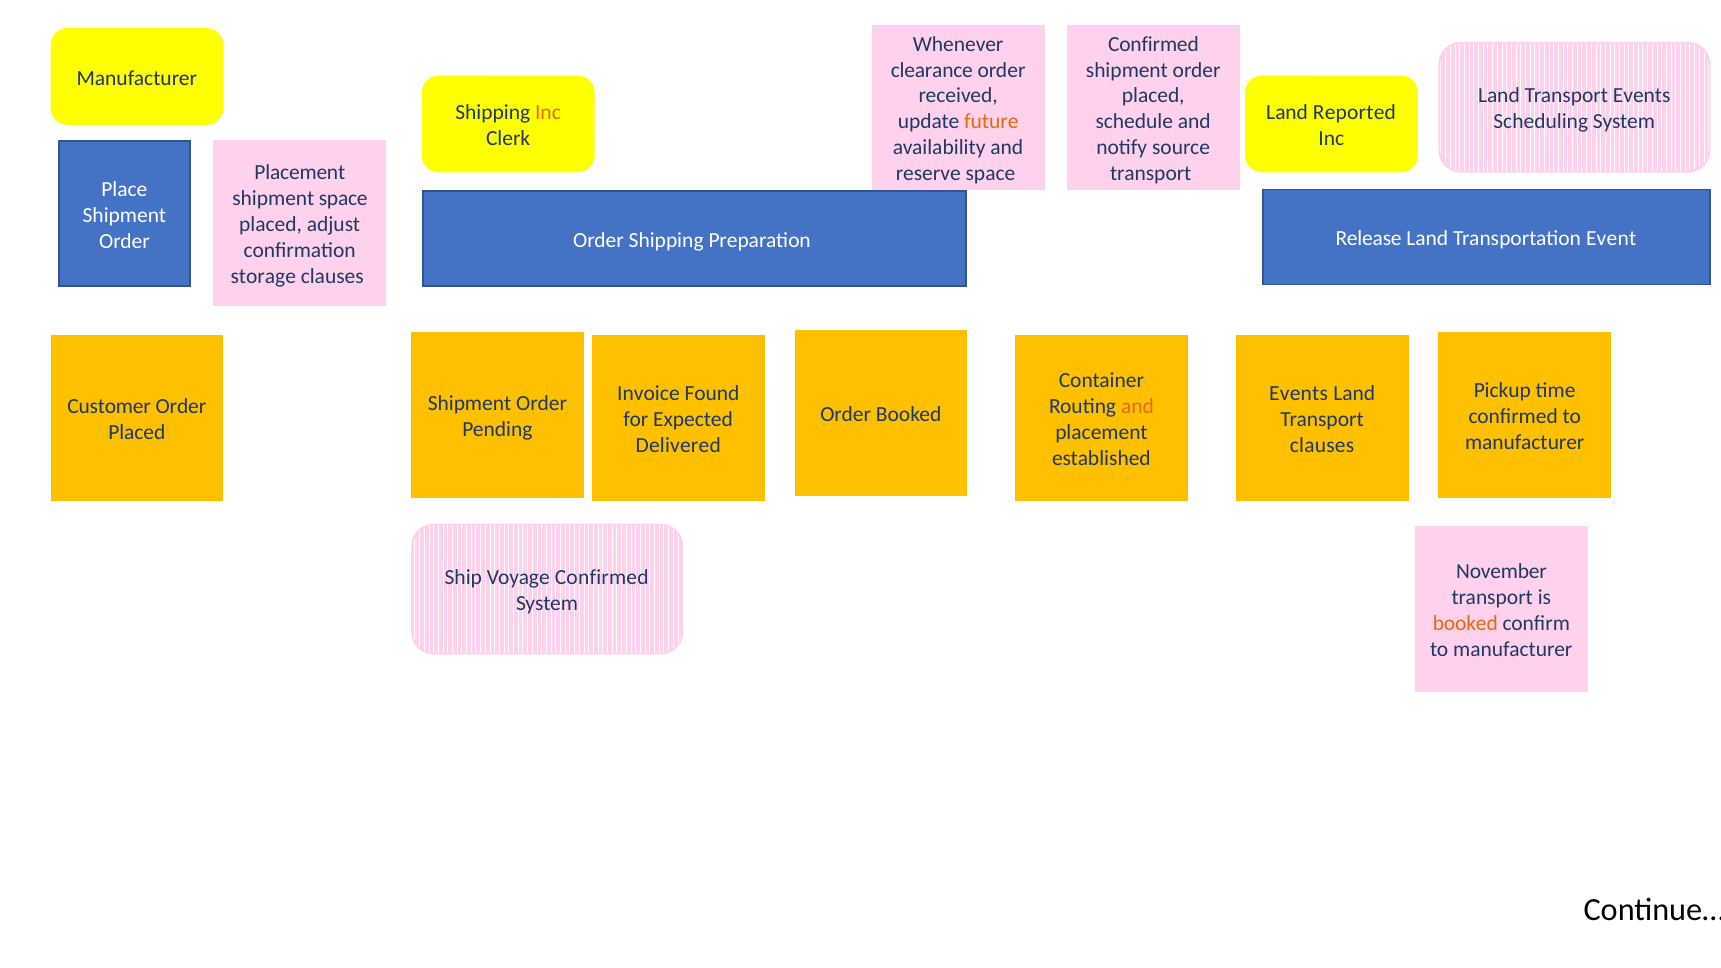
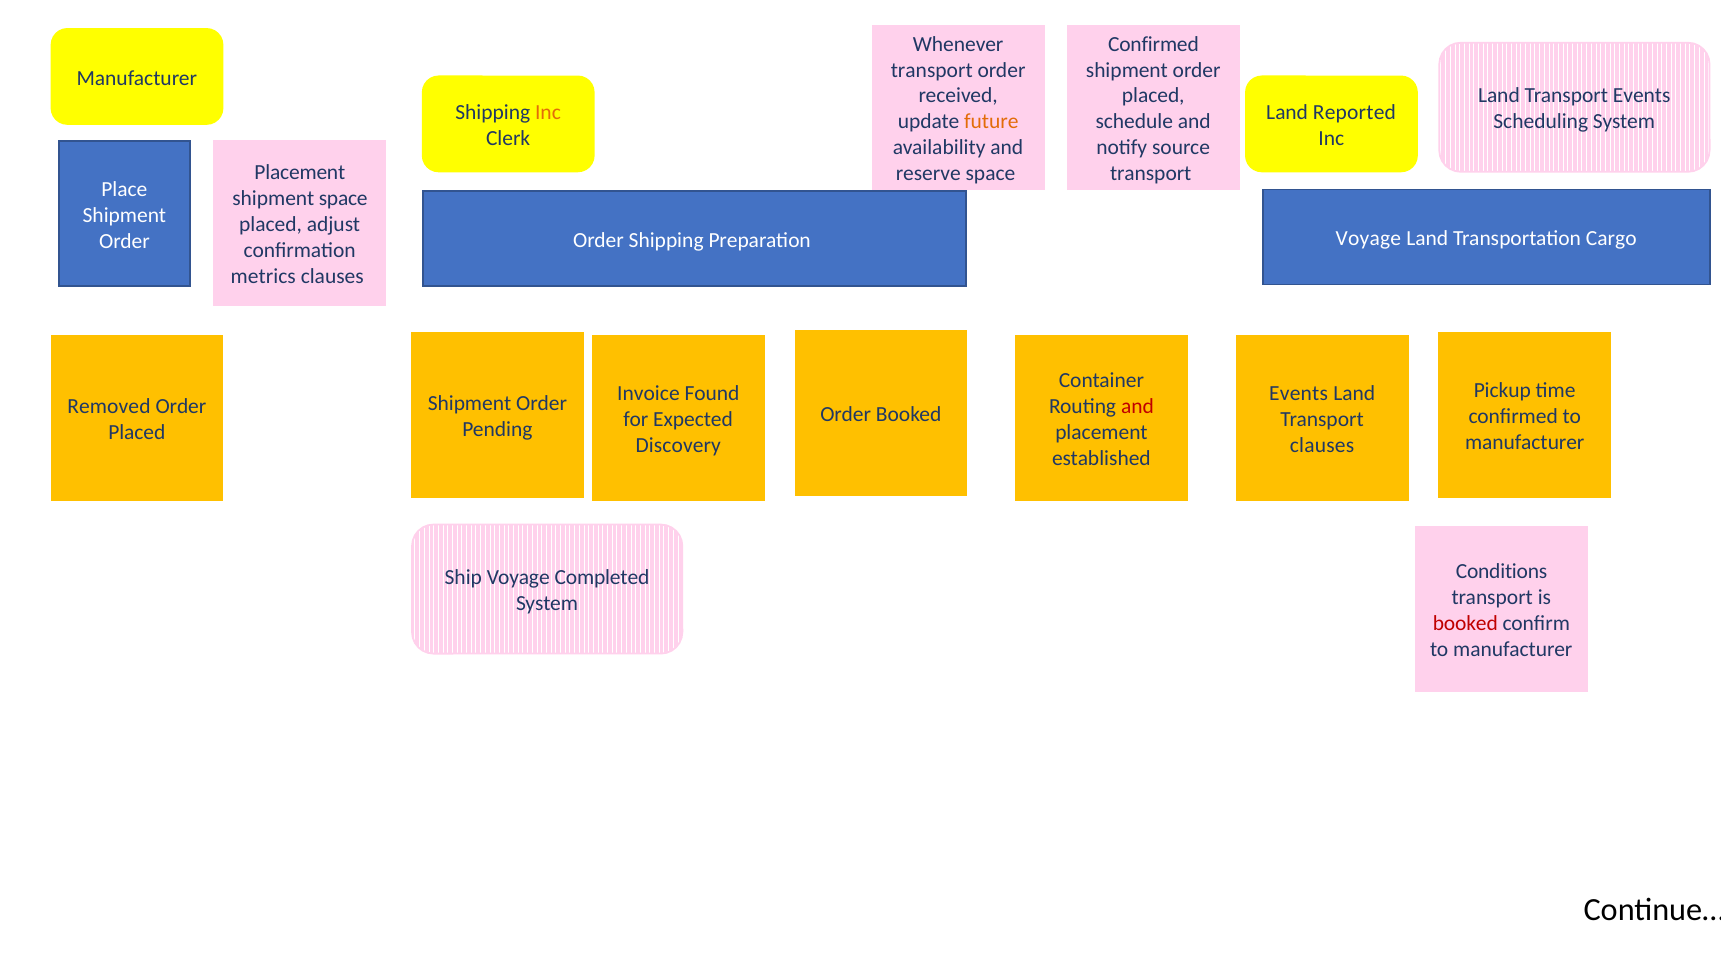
clearance: clearance -> transport (932, 70)
Release: Release -> Voyage (1368, 239)
Event: Event -> Cargo (1611, 239)
storage: storage -> metrics (263, 276)
Customer: Customer -> Removed (109, 407)
and colour: orange -> red (1137, 407)
Delivered: Delivered -> Discovery (678, 445)
November: November -> Conditions (1502, 572)
Voyage Confirmed: Confirmed -> Completed (602, 578)
booked colour: orange -> red (1465, 623)
